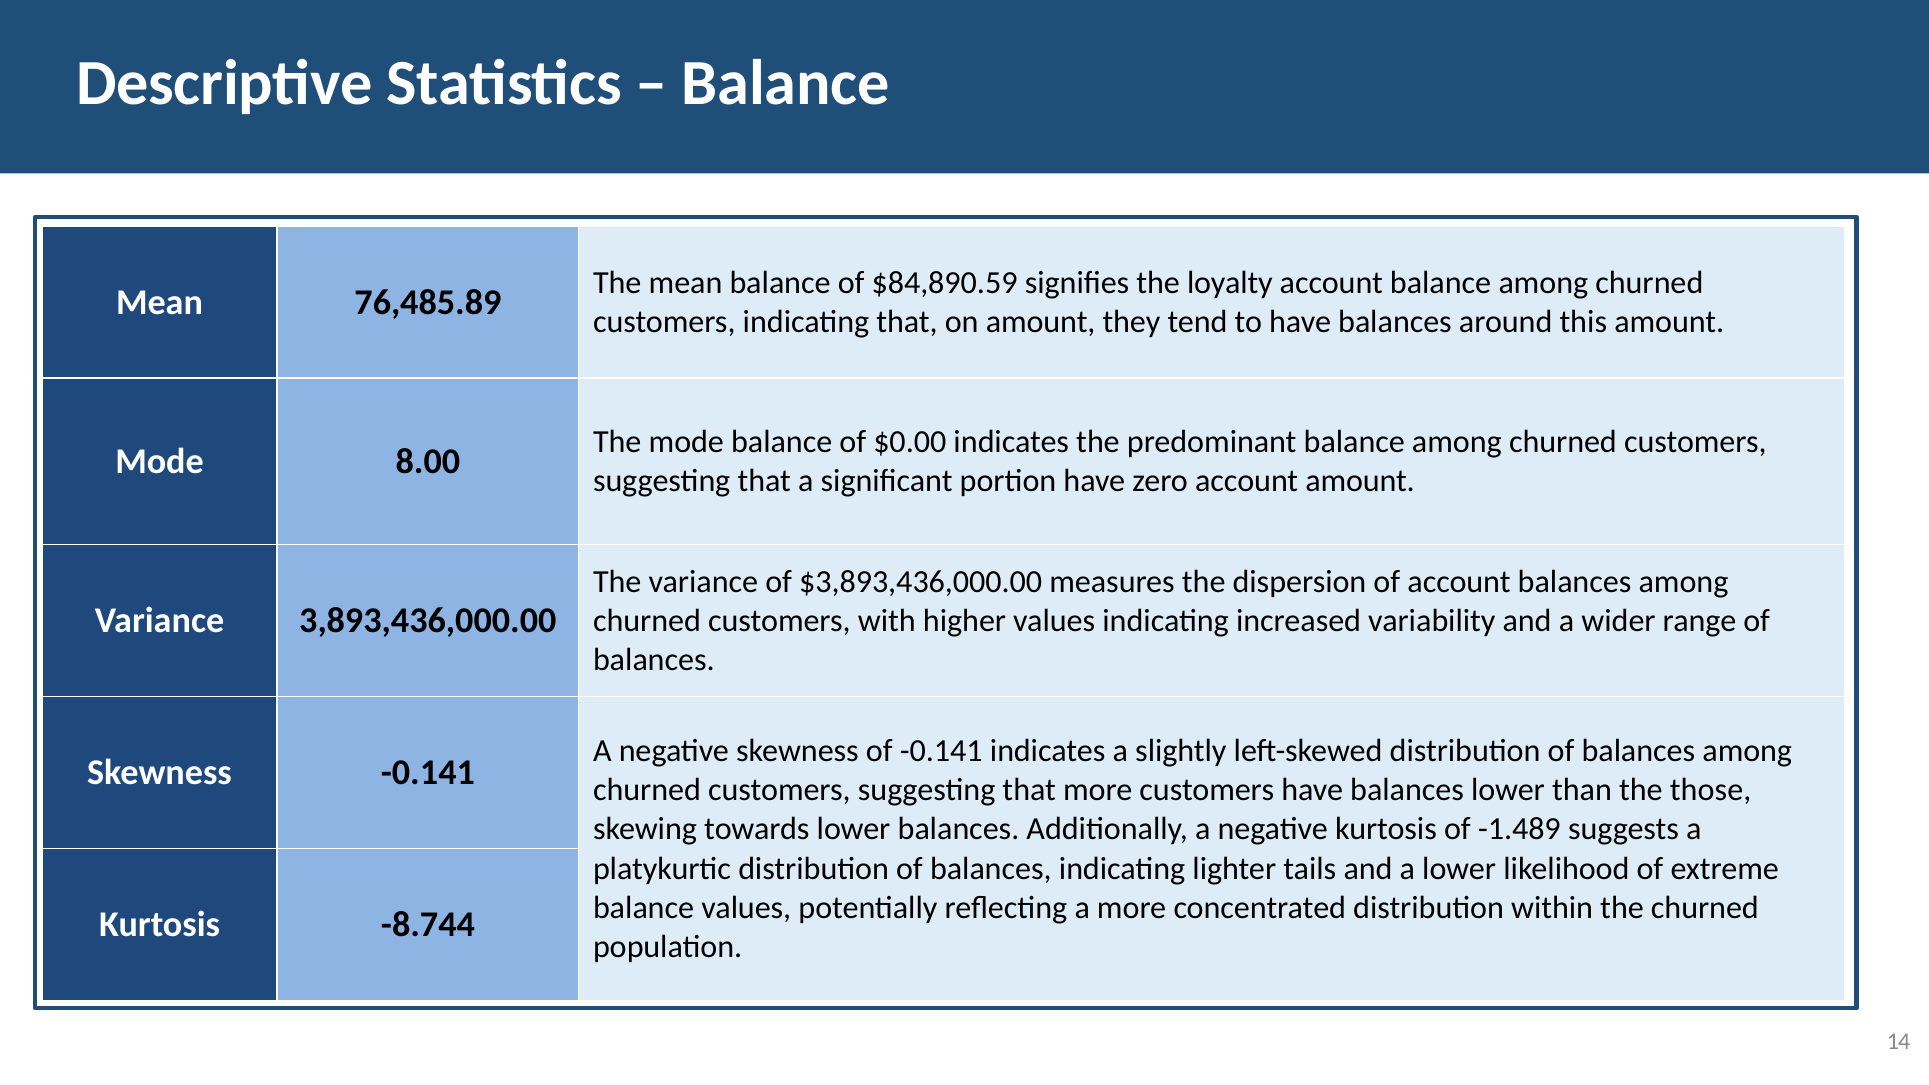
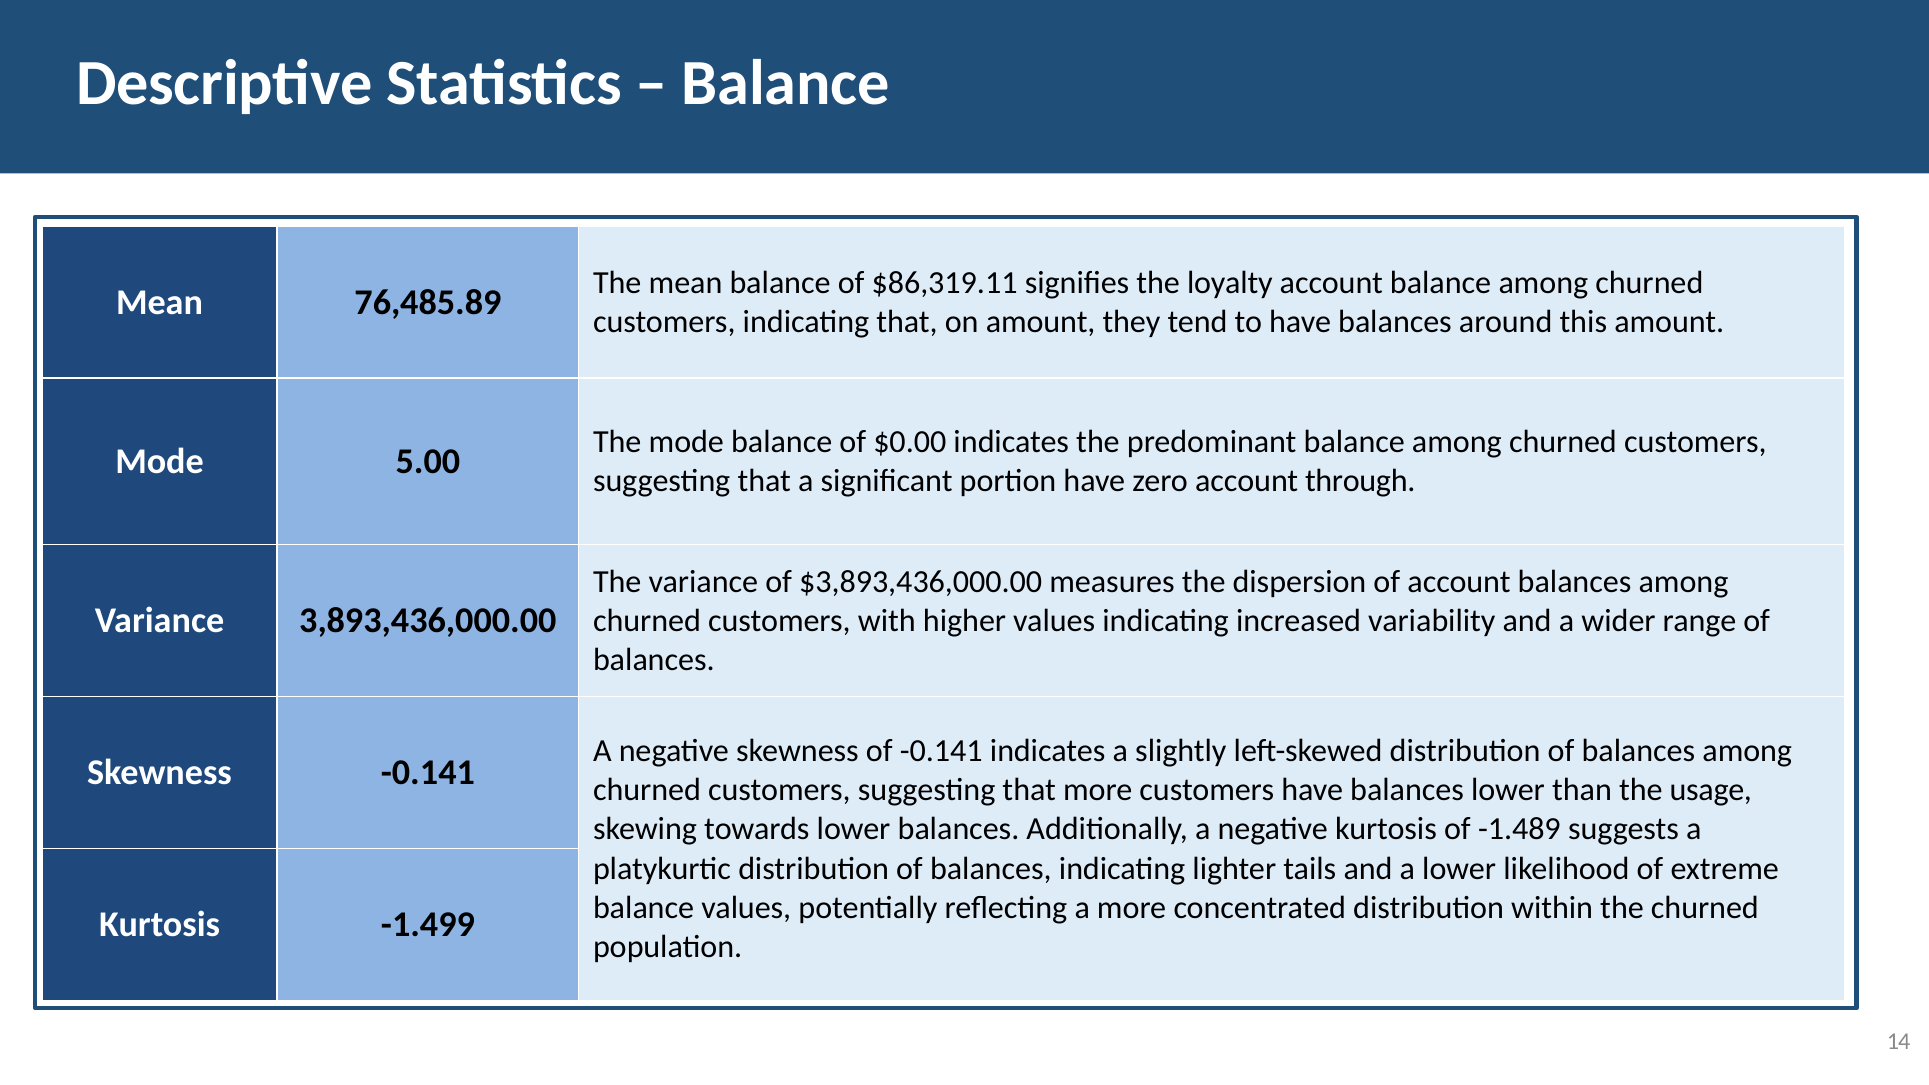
$84,890.59: $84,890.59 -> $86,319.11 (945, 283)
8.00: 8.00 -> 5.00 (428, 462)
account amount: amount -> through (1360, 481)
those: those -> usage (1711, 790)
-8.744: -8.744 -> -1.499 (428, 925)
